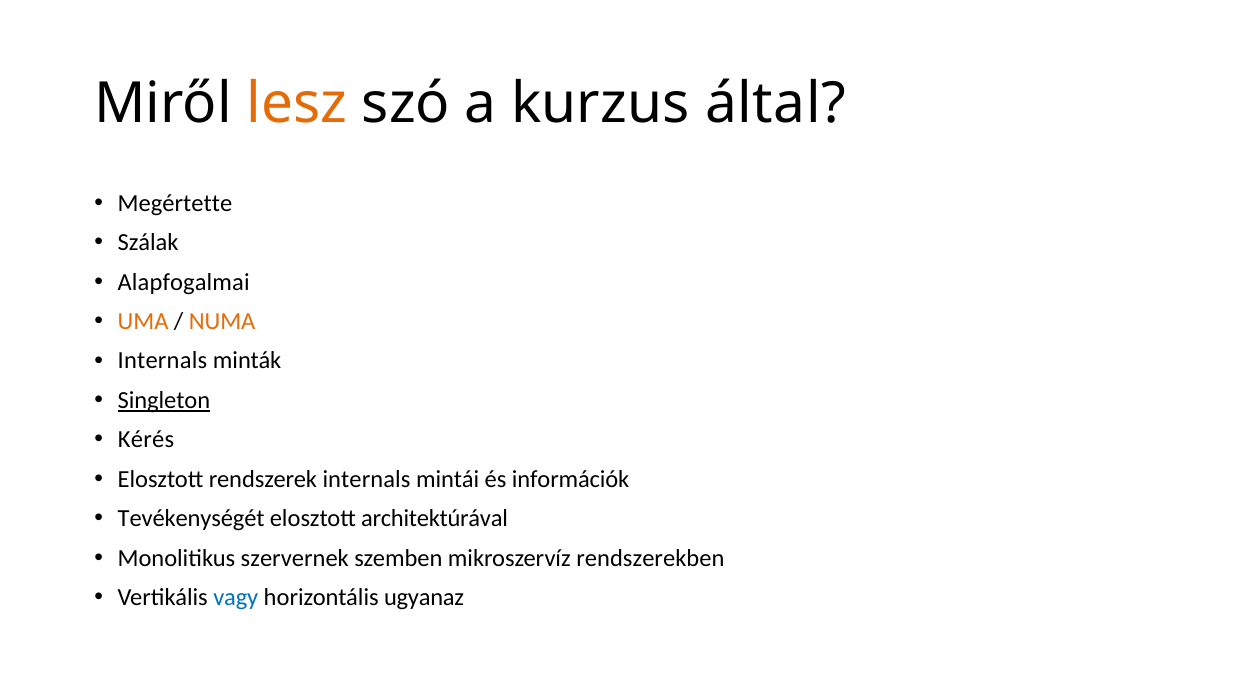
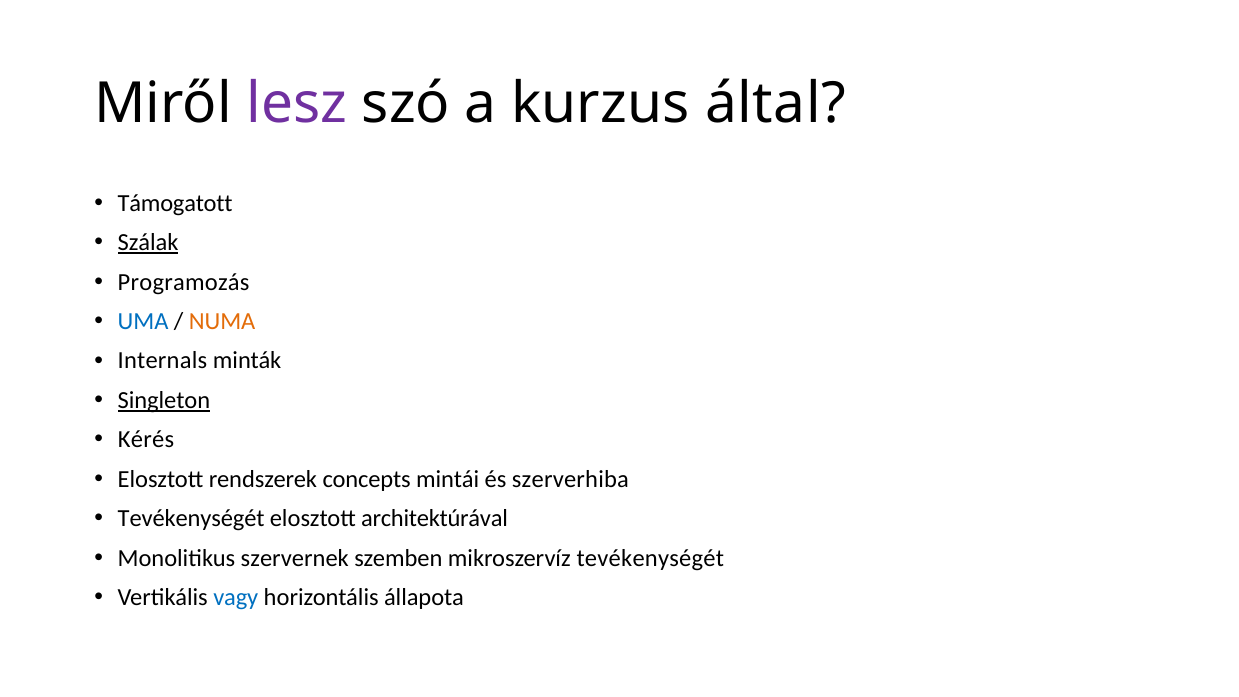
lesz colour: orange -> purple (297, 104)
Megértette: Megértette -> Támogatott (175, 203)
Szálak underline: none -> present (148, 243)
Alapfogalmai: Alapfogalmai -> Programozás (184, 282)
UMA colour: orange -> blue (143, 321)
rendszerek internals: internals -> concepts (367, 479)
információk: információk -> szerverhiba (570, 479)
mikroszervíz rendszerekben: rendszerekben -> tevékenységét (650, 558)
ugyanaz: ugyanaz -> állapota (424, 597)
